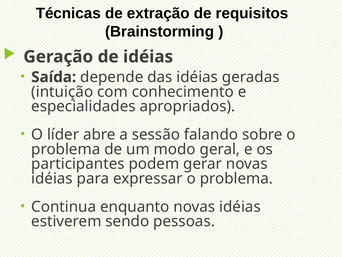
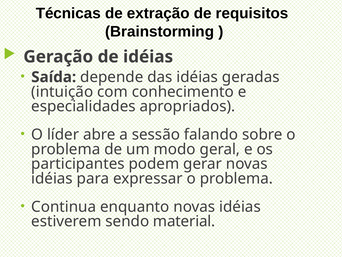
pessoas: pessoas -> material (184, 221)
